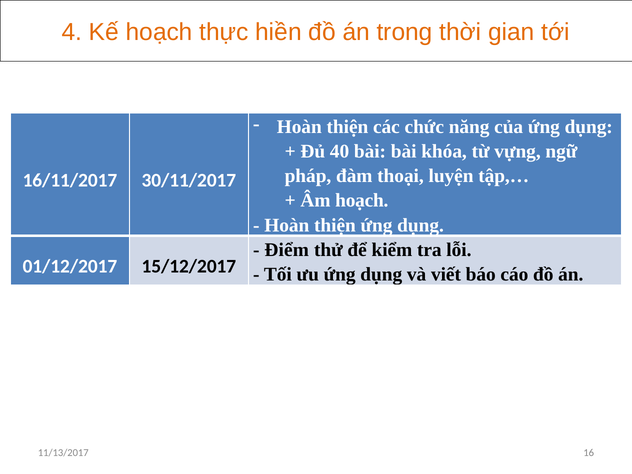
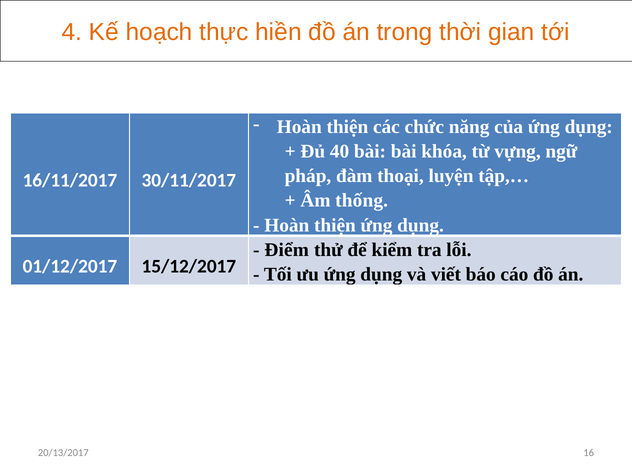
Âm hoạch: hoạch -> thống (362, 201)
11/13/2017: 11/13/2017 -> 20/13/2017 (63, 453)
